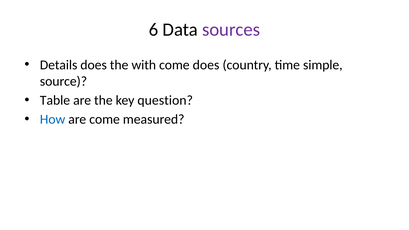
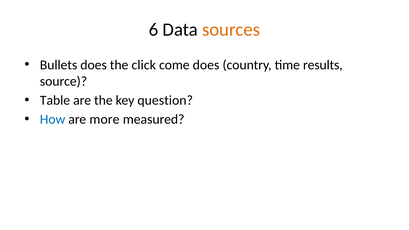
sources colour: purple -> orange (231, 30)
Details: Details -> Bullets (59, 65)
with: with -> click (144, 65)
simple: simple -> results (323, 65)
are come: come -> more (104, 119)
